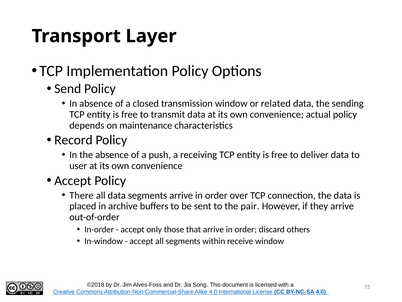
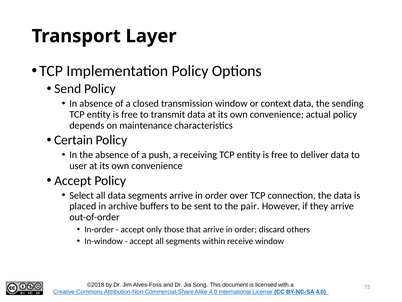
related: related -> context (276, 103)
Record: Record -> Certain (73, 140)
There: There -> Select (82, 195)
